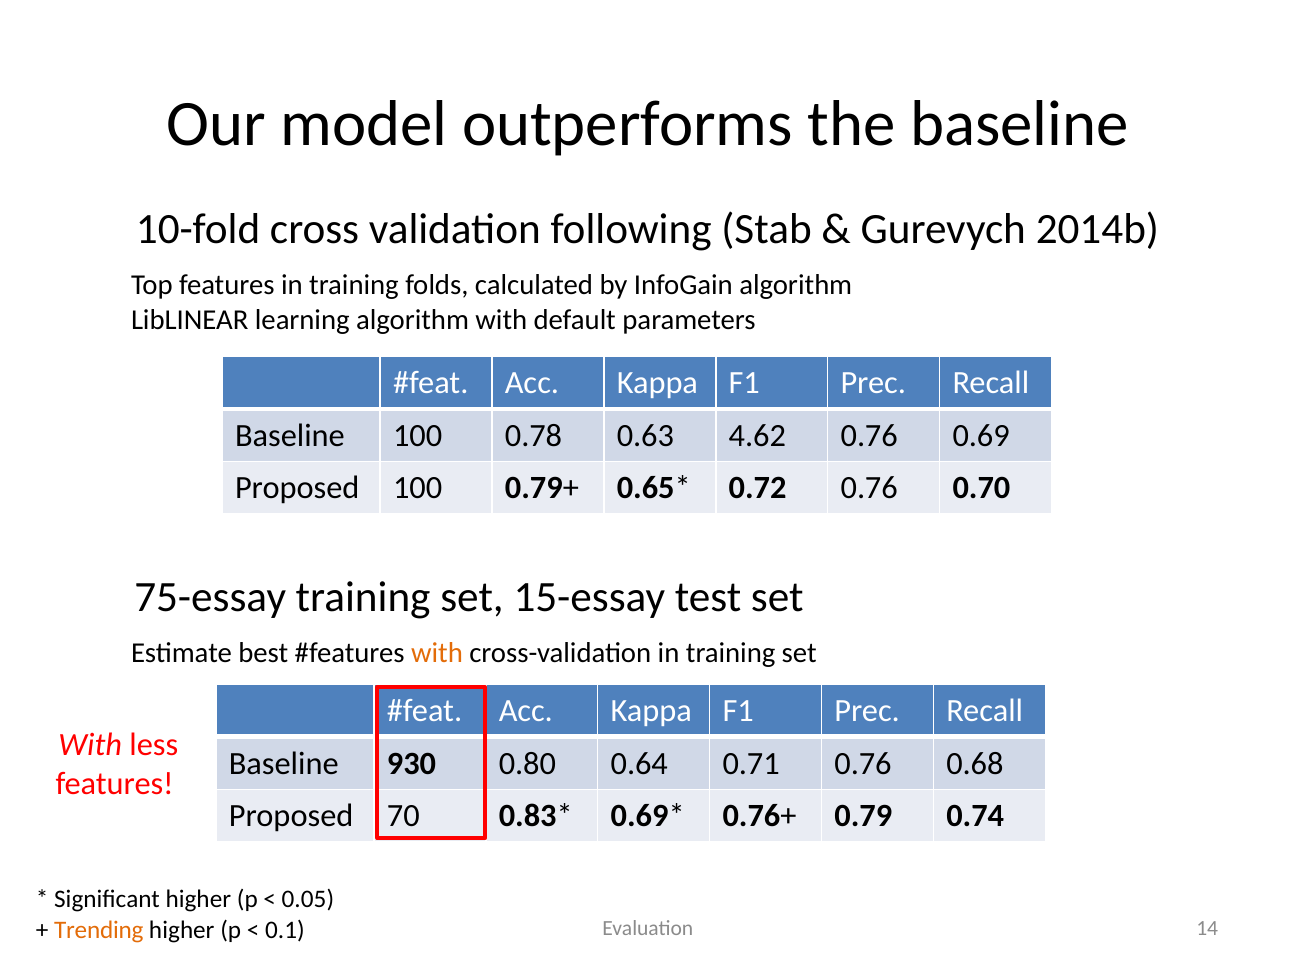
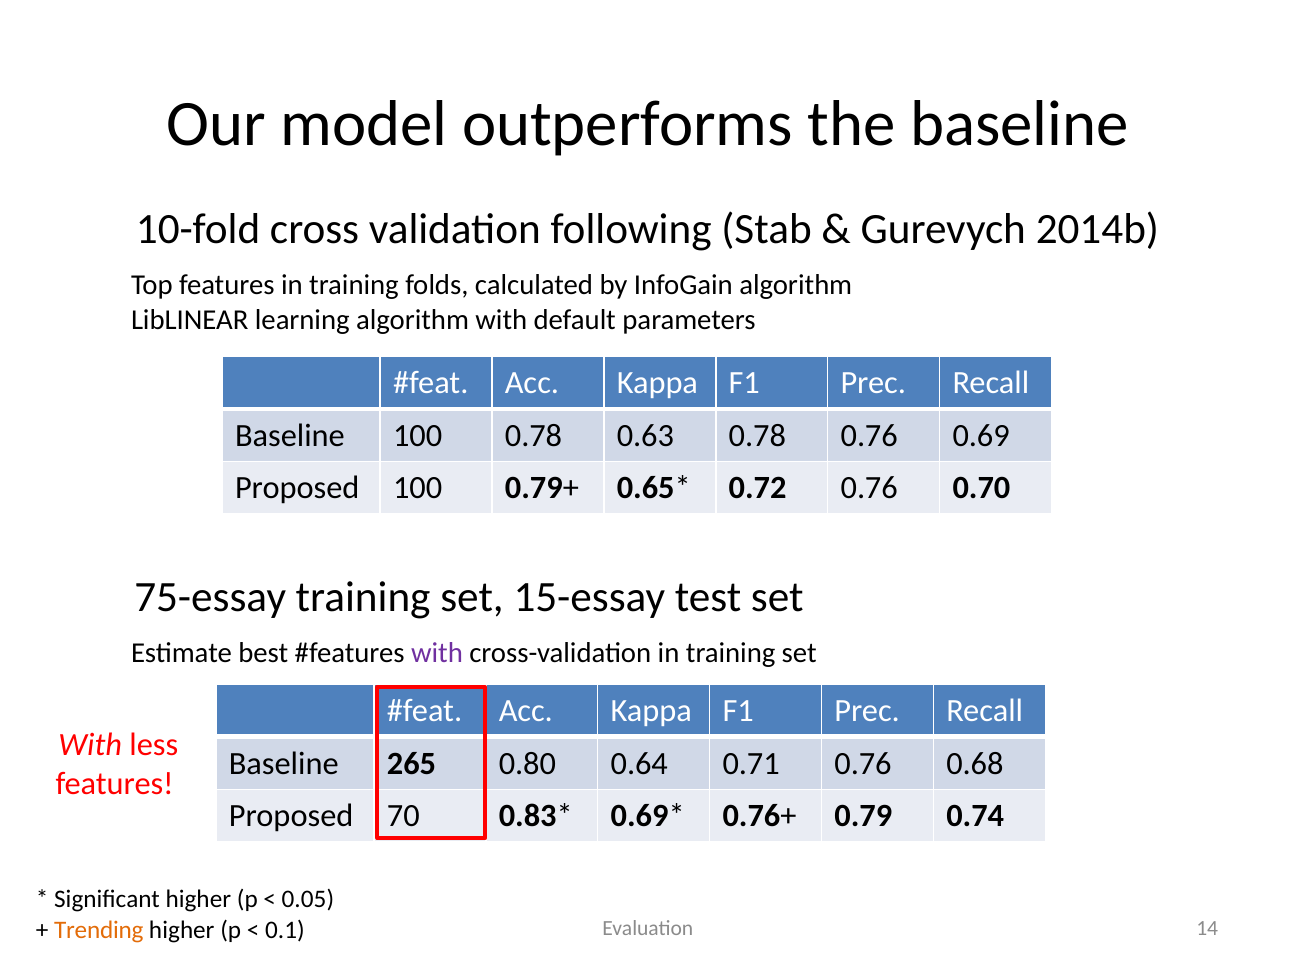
0.63 4.62: 4.62 -> 0.78 (757, 436)
with colour: orange -> purple (437, 653)
930: 930 -> 265 (411, 763)
